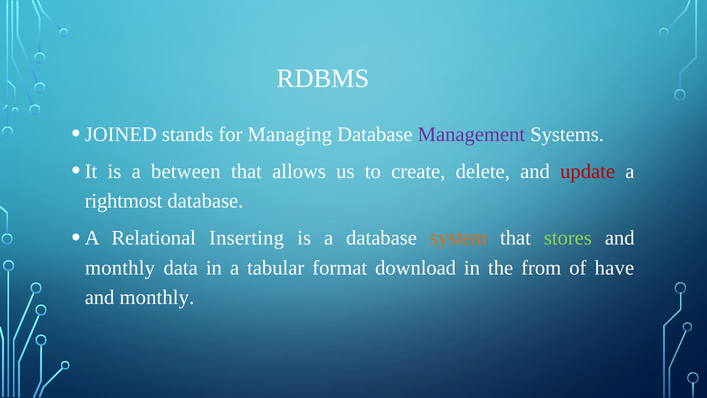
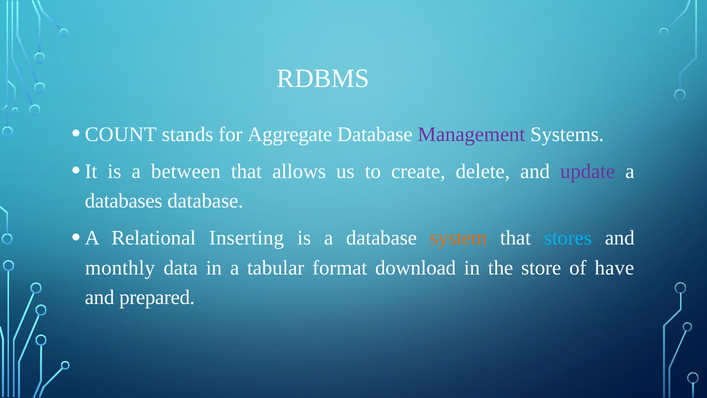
JOINED: JOINED -> COUNT (121, 134)
Managing: Managing -> Aggregate (290, 134)
update colour: red -> purple (588, 171)
rightmost: rightmost -> databases (124, 201)
stores colour: light green -> light blue (568, 238)
from: from -> store (541, 267)
monthly: monthly -> prepared (157, 297)
